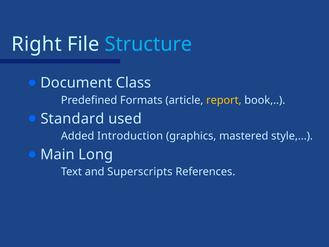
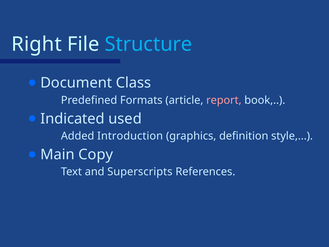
report colour: yellow -> pink (224, 100)
Standard: Standard -> Indicated (73, 119)
mastered: mastered -> definition (244, 136)
Long: Long -> Copy (96, 154)
